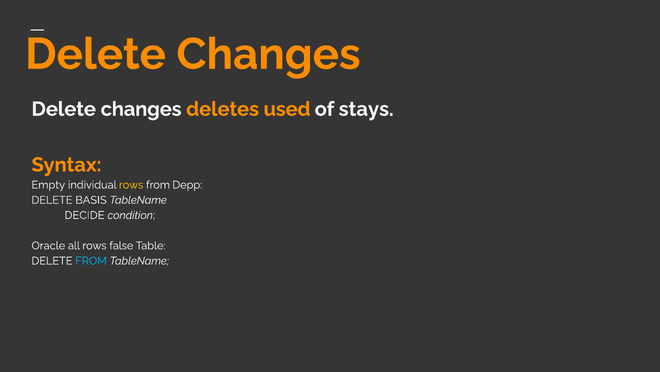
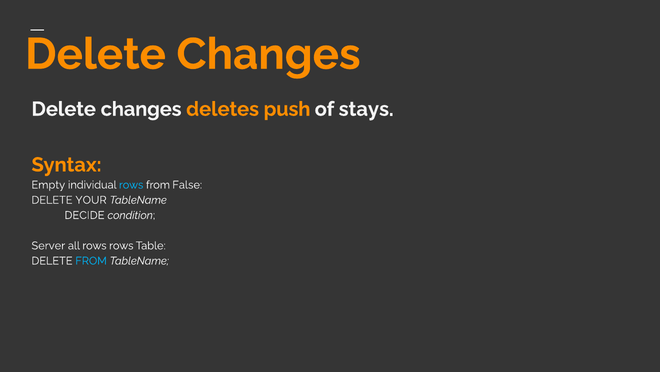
used: used -> push (287, 109)
rows colour: yellow -> light blue (131, 185)
Depp: Depp -> False (187, 185)
BASIS: BASIS -> YOUR (91, 200)
Oracle: Oracle -> Server (48, 245)
rows false: false -> rows (121, 245)
